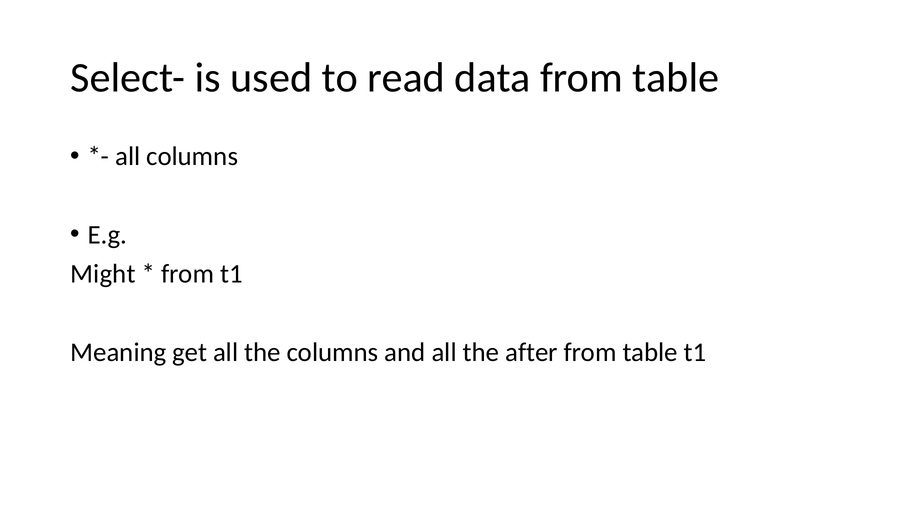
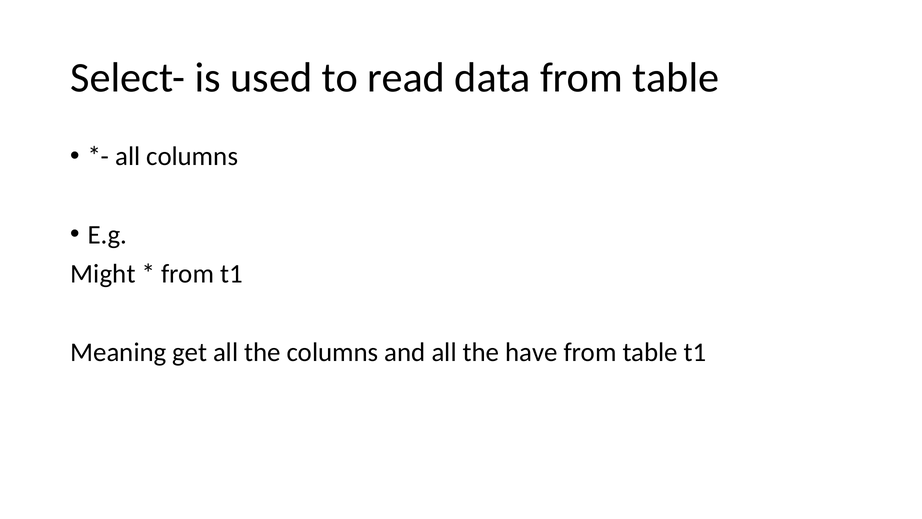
after: after -> have (531, 352)
